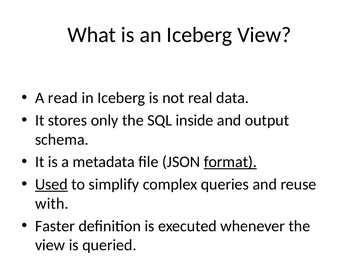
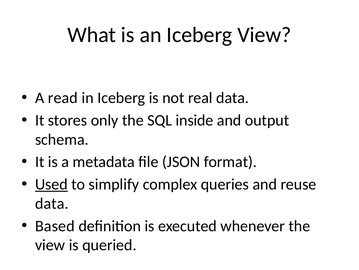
format underline: present -> none (230, 161)
with: with -> data (52, 203)
Faster: Faster -> Based (55, 225)
